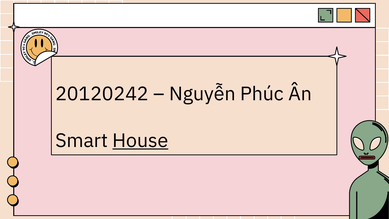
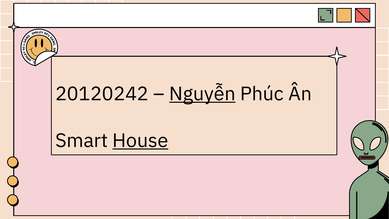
Nguyễn underline: none -> present (202, 94)
